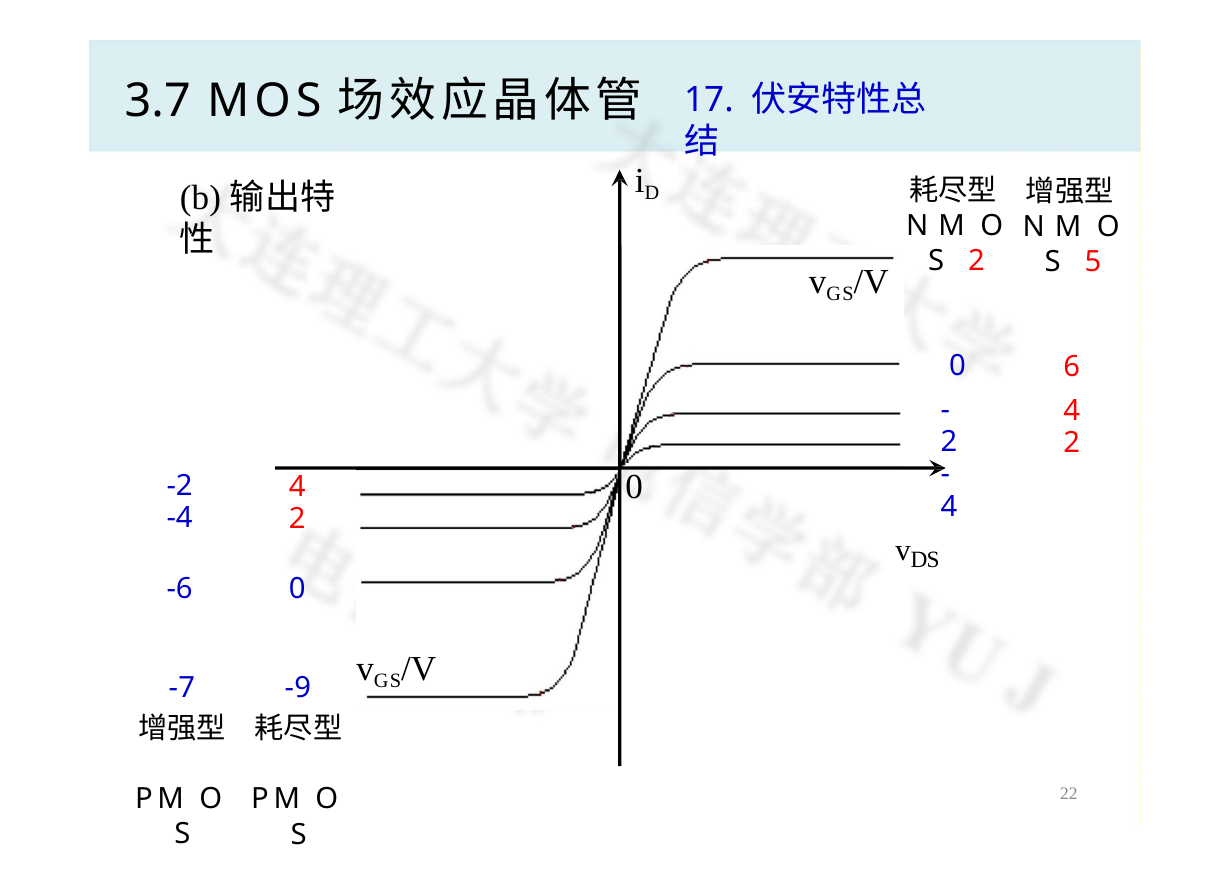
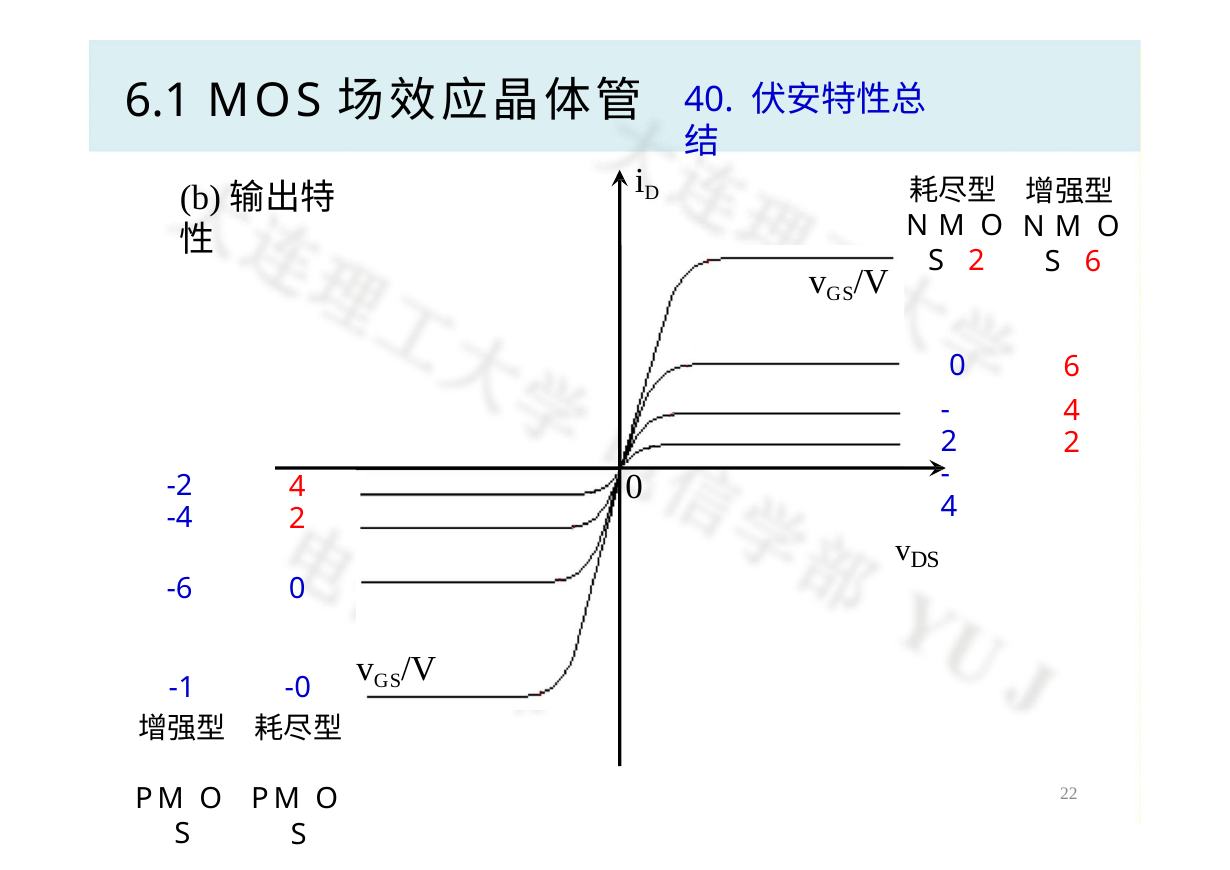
3.7: 3.7 -> 6.1 (158, 101)
17: 17 -> 40 (709, 100)
5: 5 -> 6 (1093, 262)
-7: -7 -> -1 (182, 687)
-9: -9 -> -0 (298, 688)
